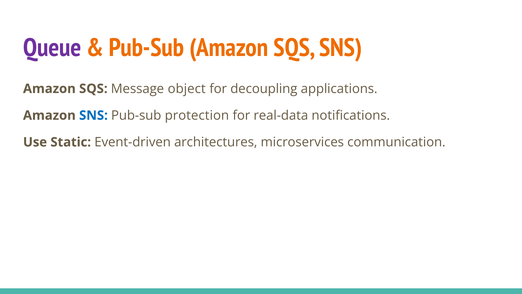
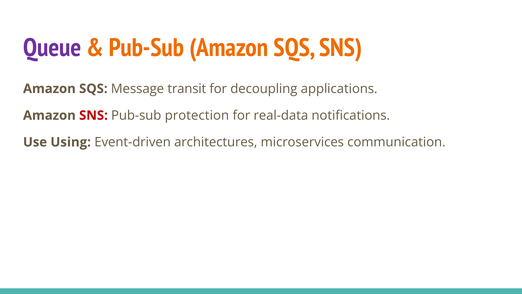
object: object -> transit (187, 89)
SNS colour: blue -> red (93, 115)
Static: Static -> Using (71, 142)
